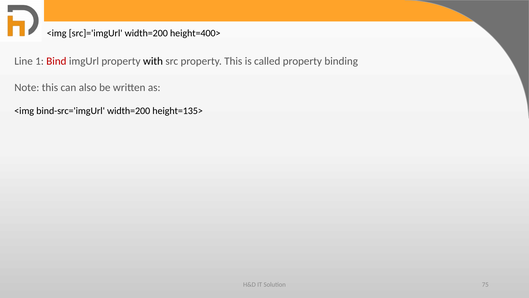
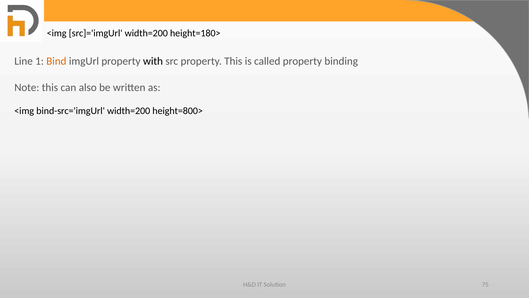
height=400>: height=400> -> height=180> (195, 33)
Bind colour: red -> orange (56, 61)
height=135>: height=135> -> height=800> (178, 111)
